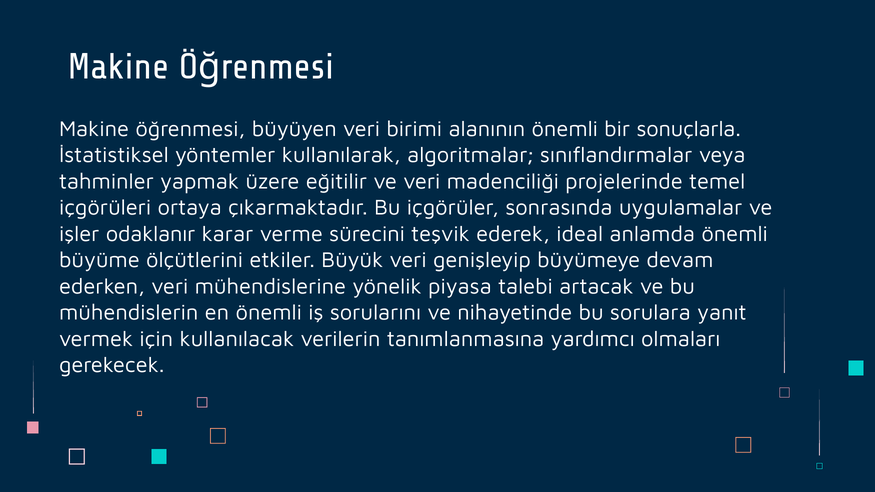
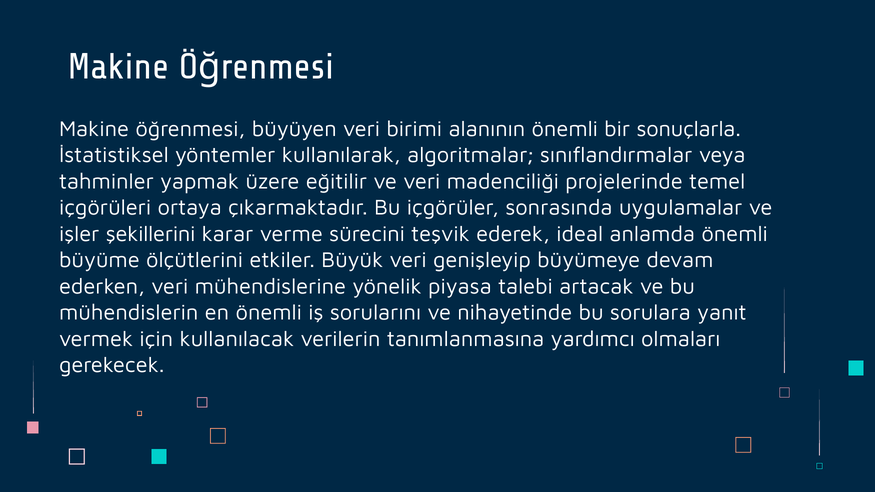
odaklanır: odaklanır -> şekillerini (151, 234)
